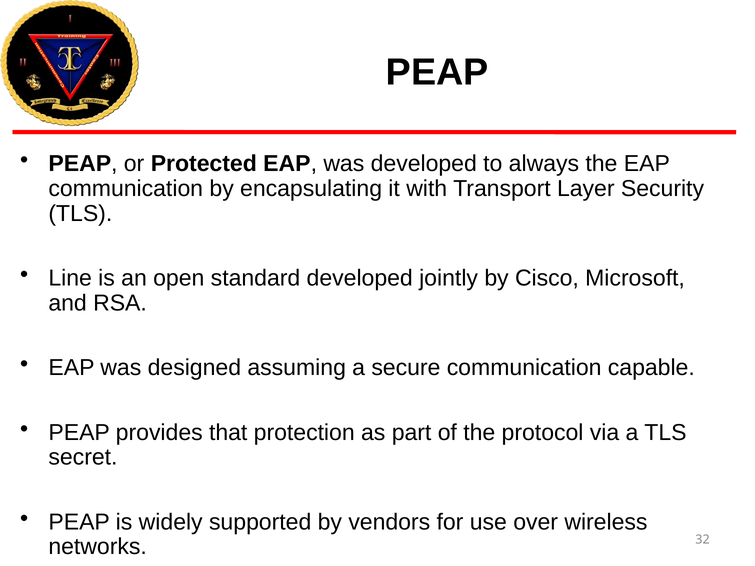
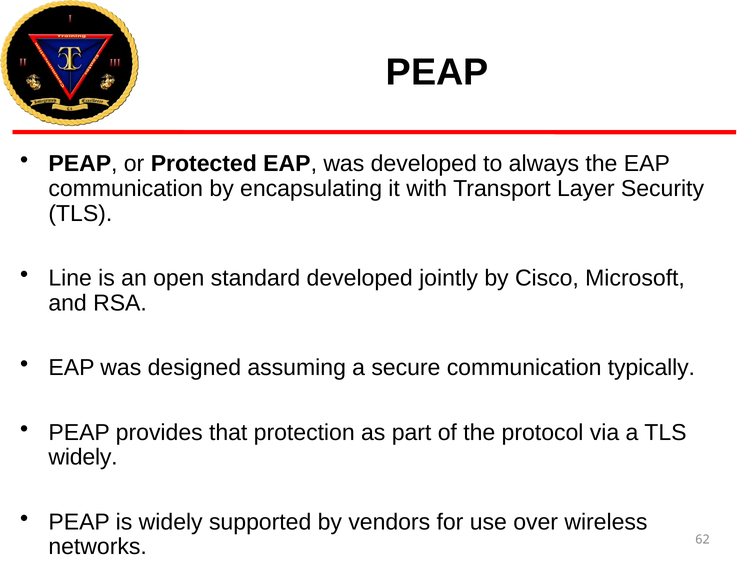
capable: capable -> typically (651, 368)
secret: secret -> widely (83, 458)
32: 32 -> 62 (703, 540)
